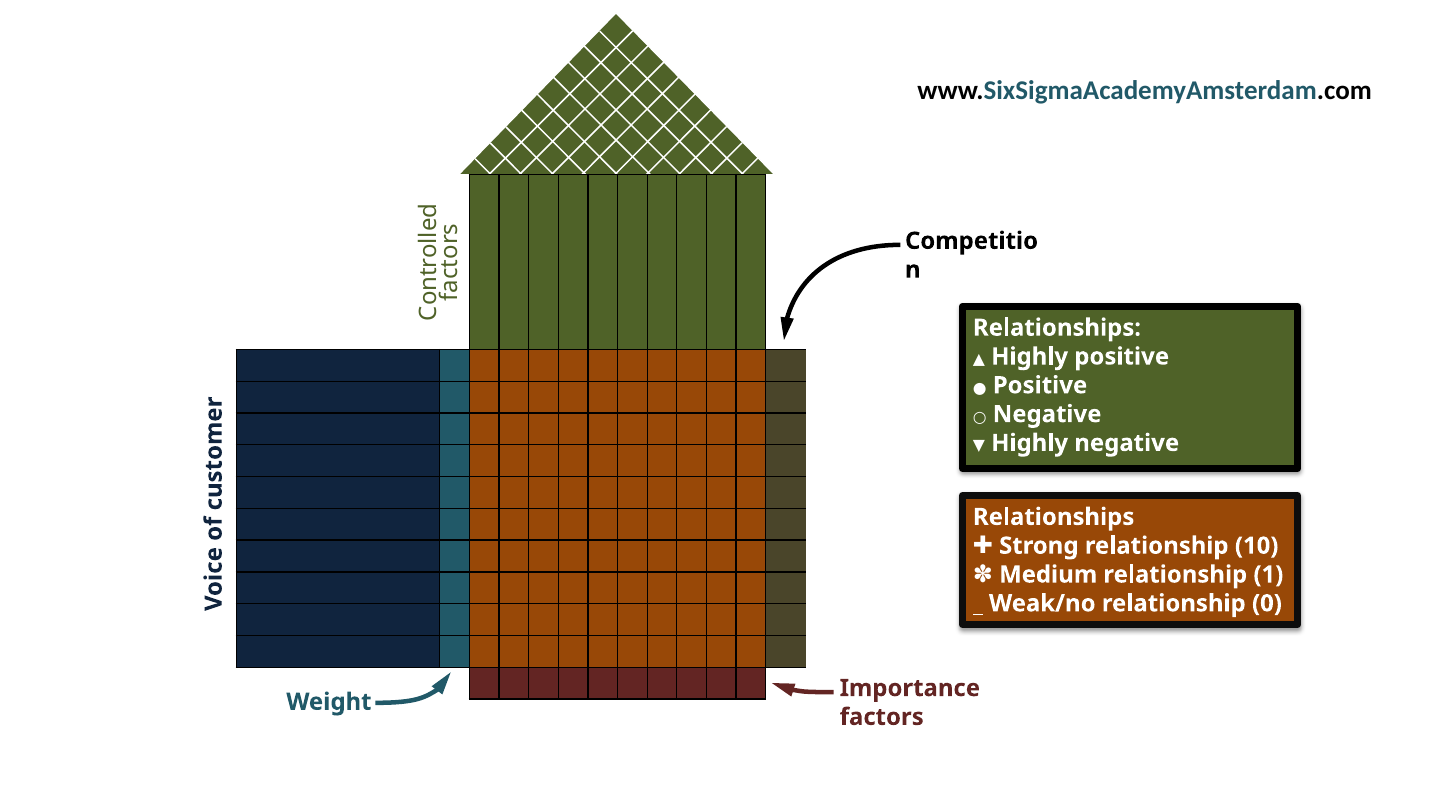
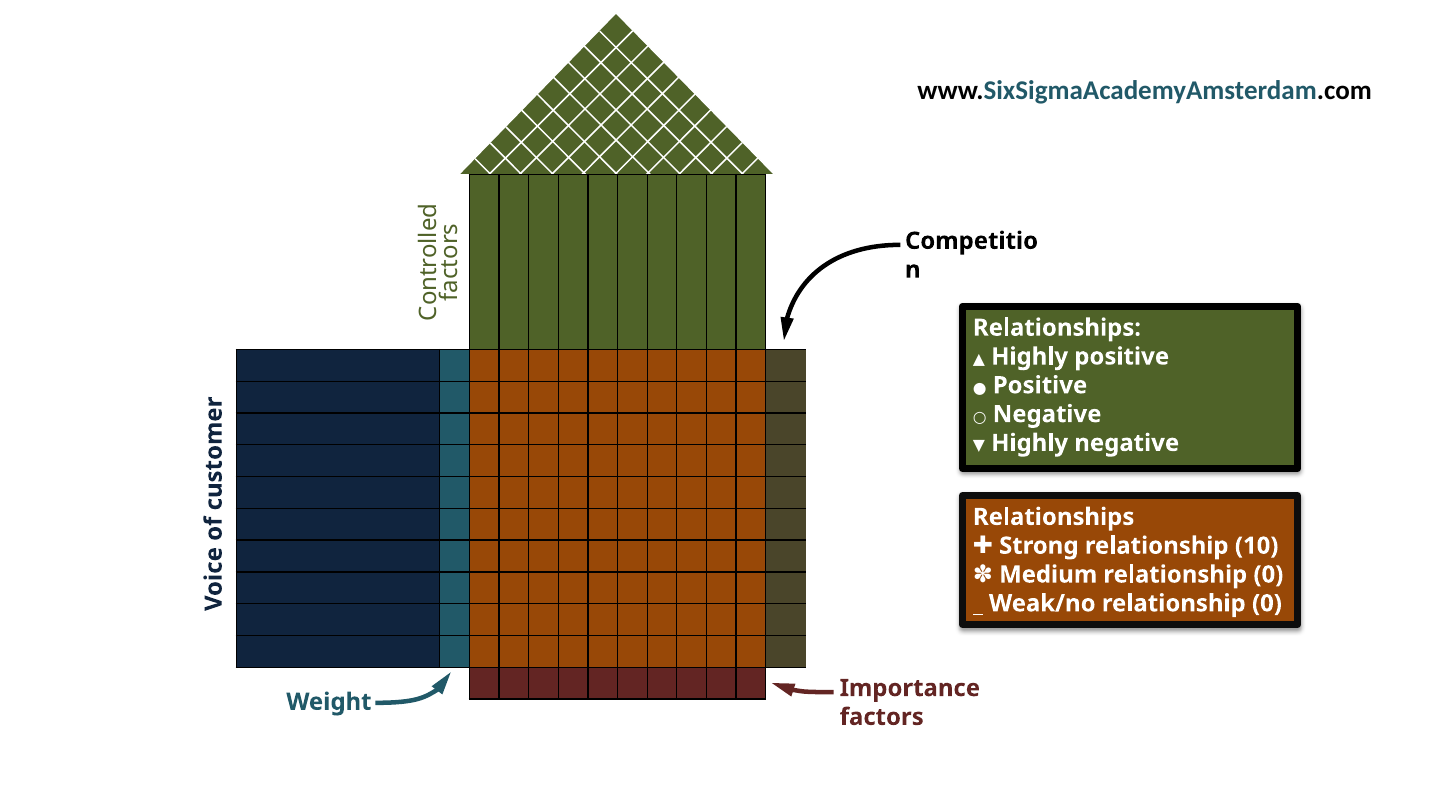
Medium relationship 1: 1 -> 0 (1268, 575)
